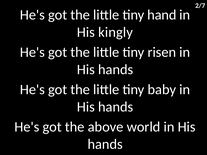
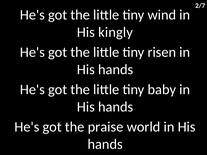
hand: hand -> wind (162, 15)
above: above -> praise (106, 127)
